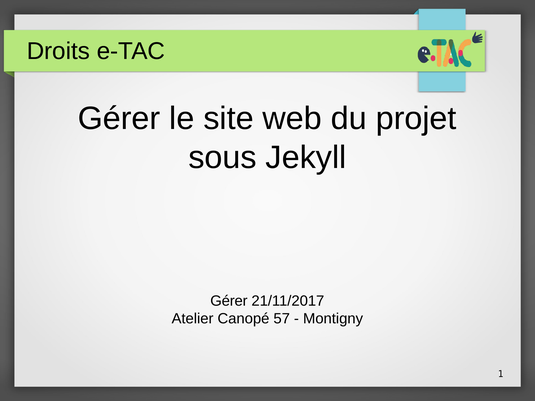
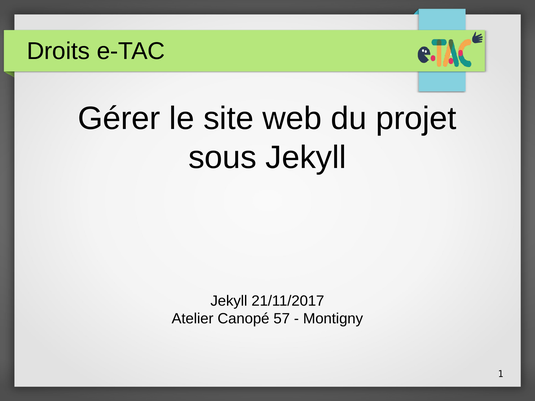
Gérer: Gérer -> Jekyll (229, 301)
